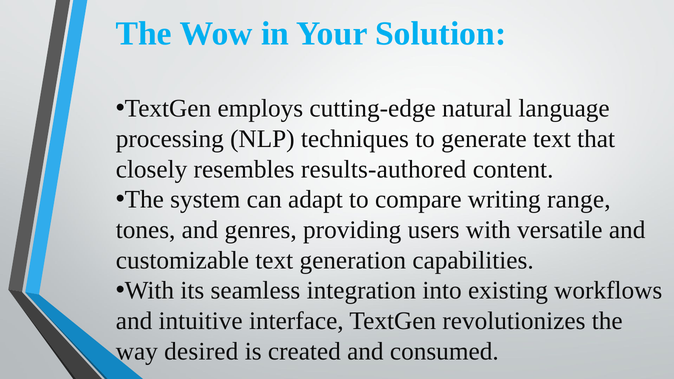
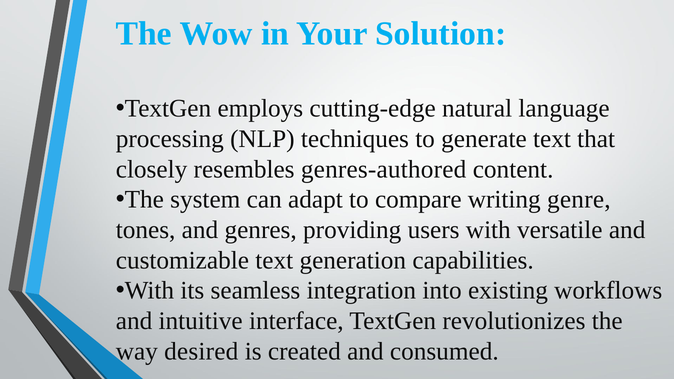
results-authored: results-authored -> genres-authored (384, 169)
range: range -> genre (579, 200)
